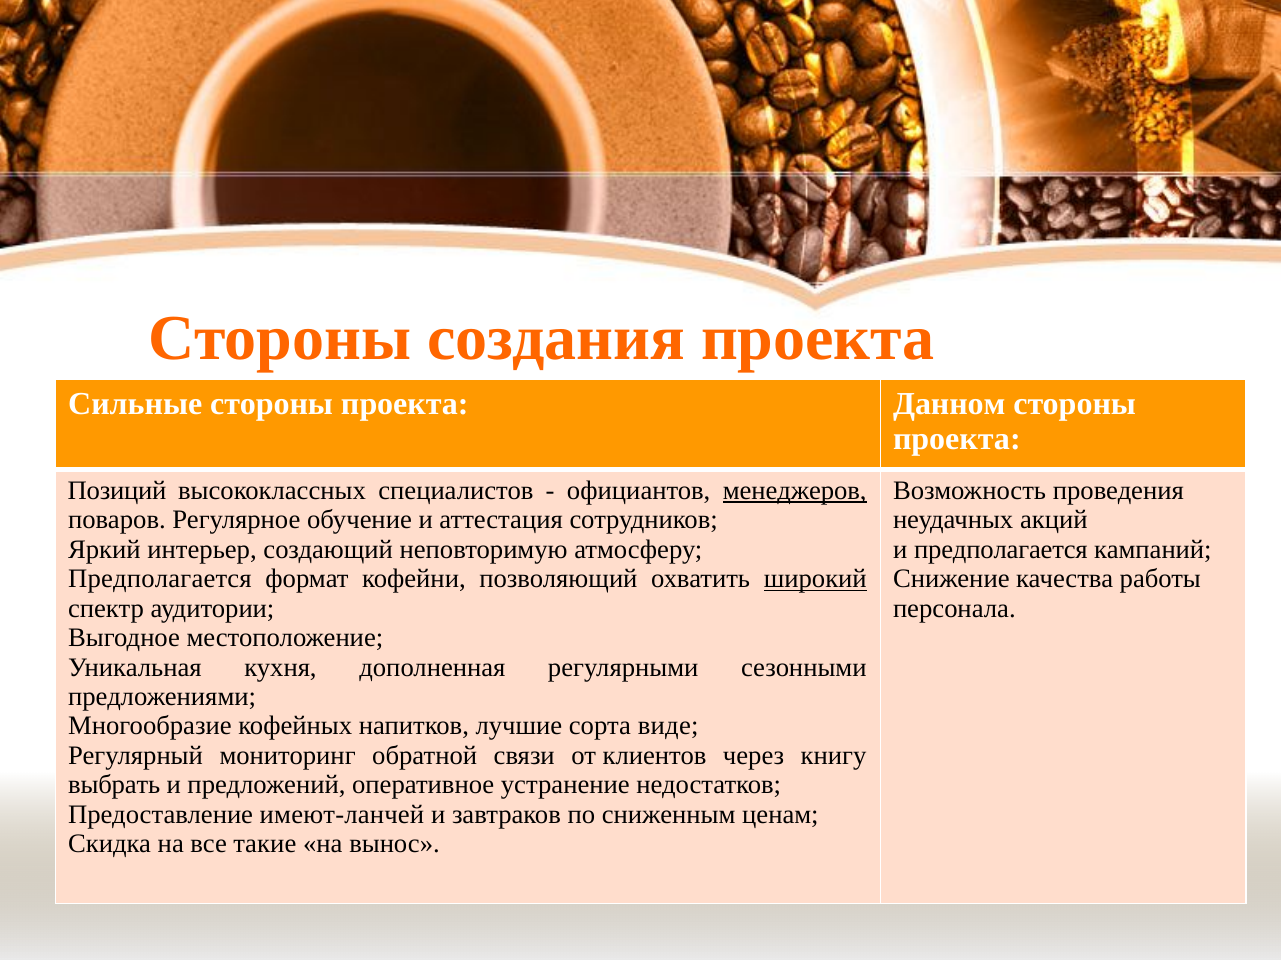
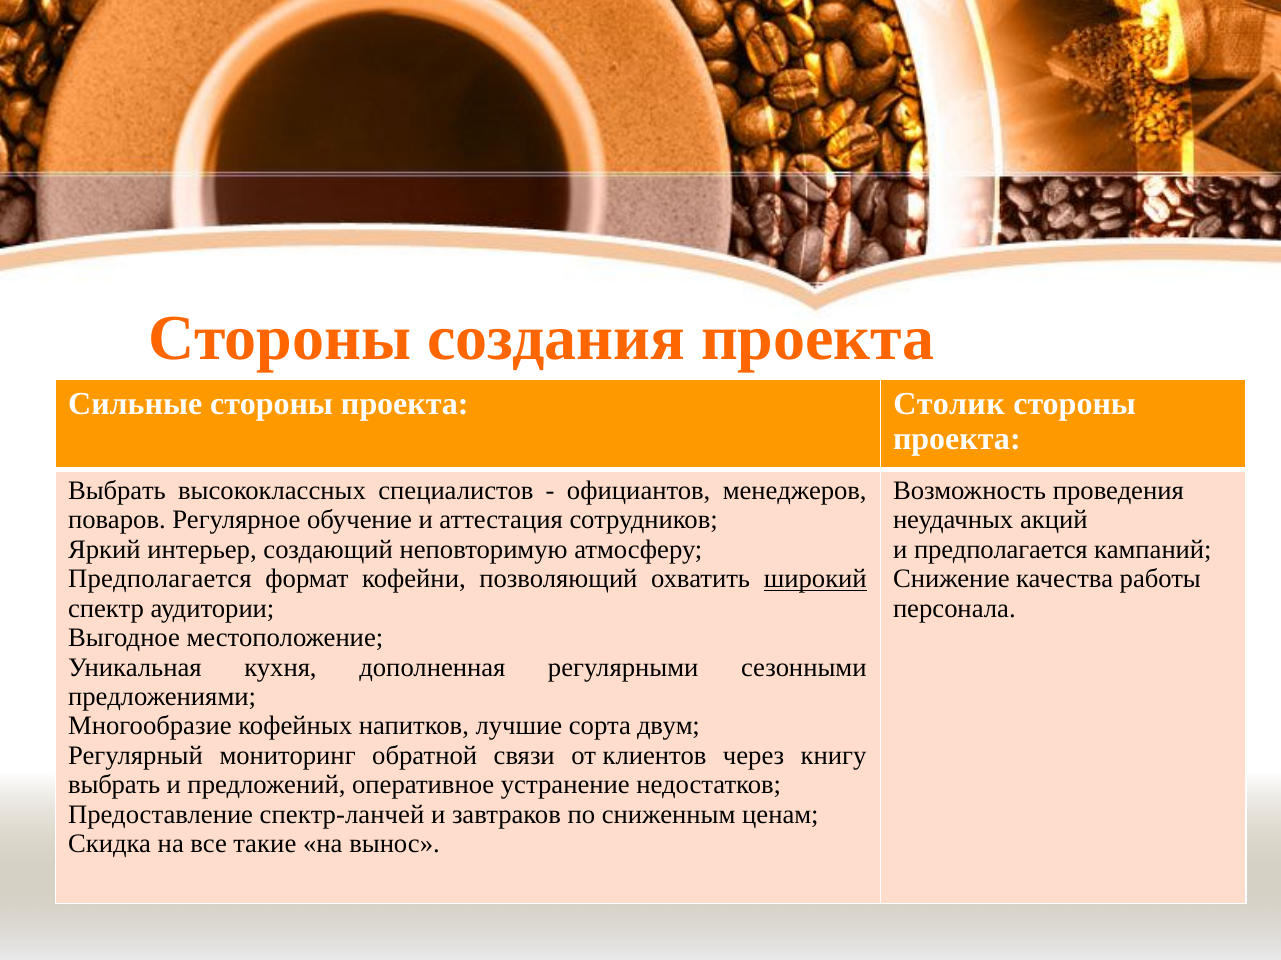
Данном: Данном -> Столик (949, 404)
Позиций: Позиций -> Выбрать (117, 491)
менеджеров underline: present -> none (795, 491)
виде: виде -> двум (668, 727)
имеют-ланчей: имеют-ланчей -> спектр-ланчей (342, 815)
